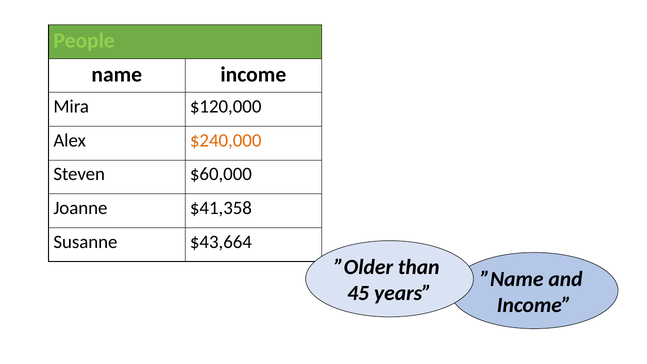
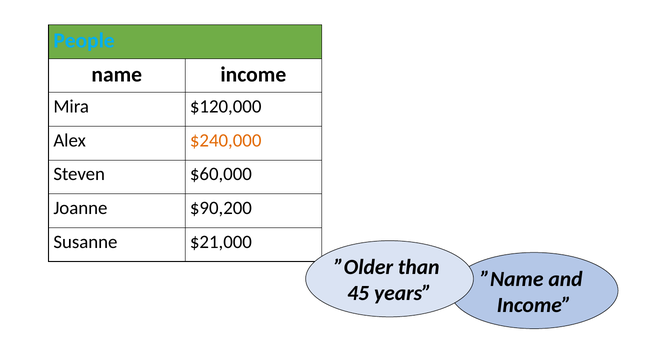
People colour: light green -> light blue (84, 41)
$41,358: $41,358 -> $90,200 (221, 208)
$43,664: $43,664 -> $21,000 (221, 242)
